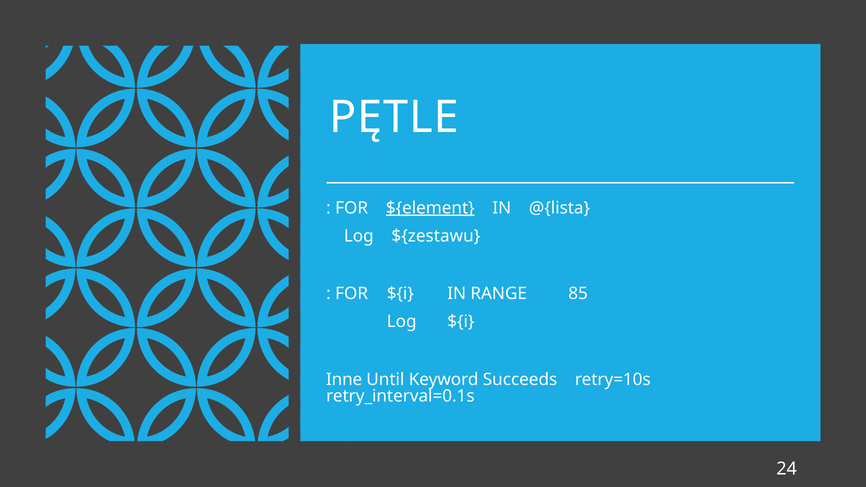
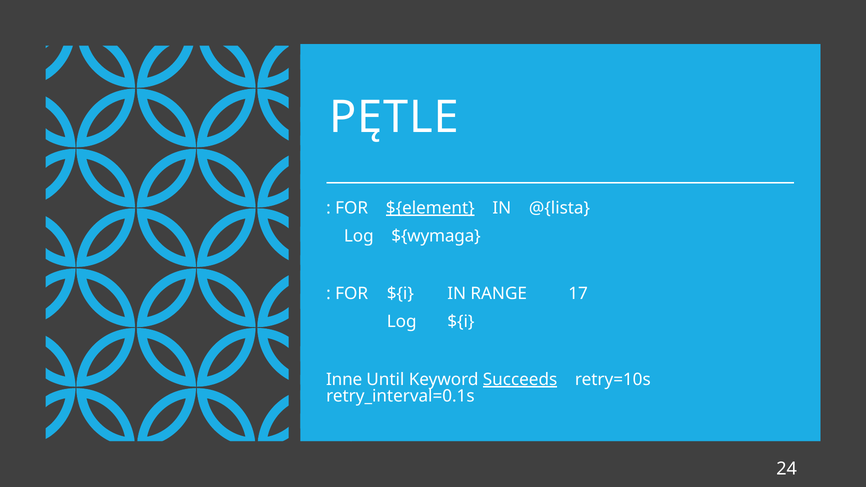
${zestawu: ${zestawu -> ${wymaga (436, 236)
85: 85 -> 17 (578, 294)
Succeeds underline: none -> present (520, 379)
